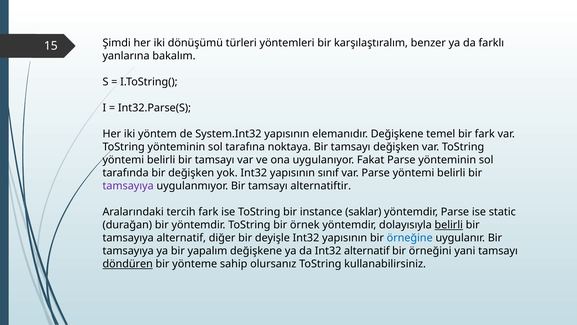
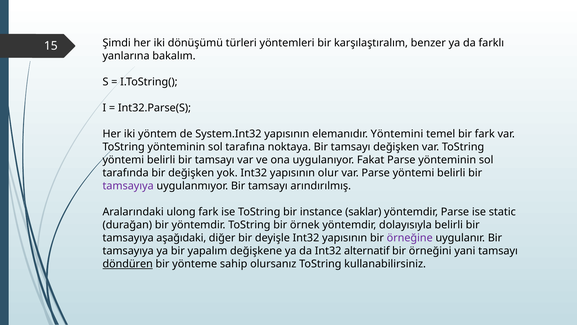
elemanıdır Değişkene: Değişkene -> Yöntemini (397, 134)
sınıf: sınıf -> olur (328, 173)
alternatiftir: alternatiftir -> arındırılmış (321, 186)
tercih: tercih -> ulong (181, 212)
belirli underline: present -> none (449, 225)
tamsayıya alternatif: alternatif -> aşağıdaki (181, 238)
örneğine colour: blue -> purple (410, 238)
